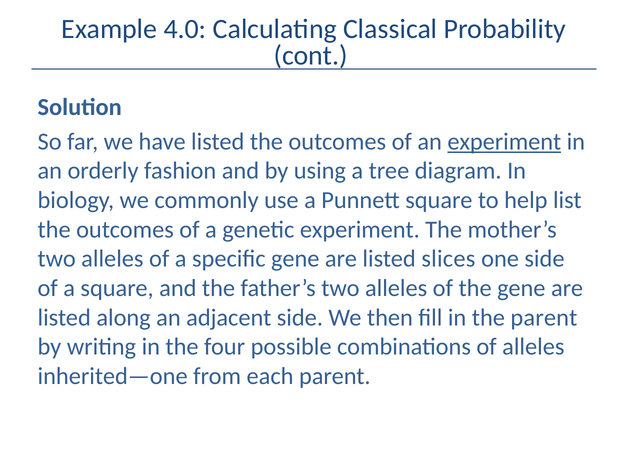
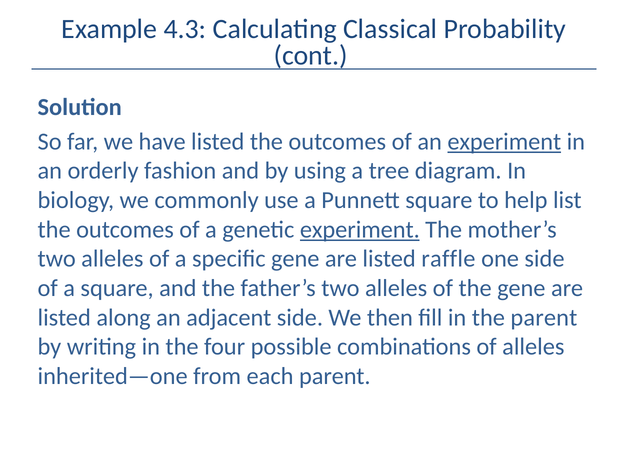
4.0: 4.0 -> 4.3 (185, 29)
experiment underline: none -> present (360, 230)
slices: slices -> raffle (448, 259)
